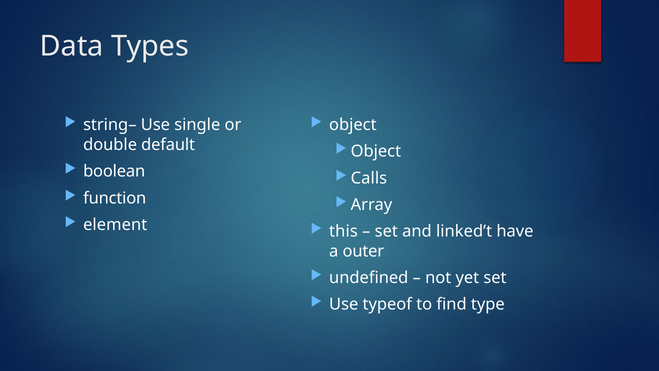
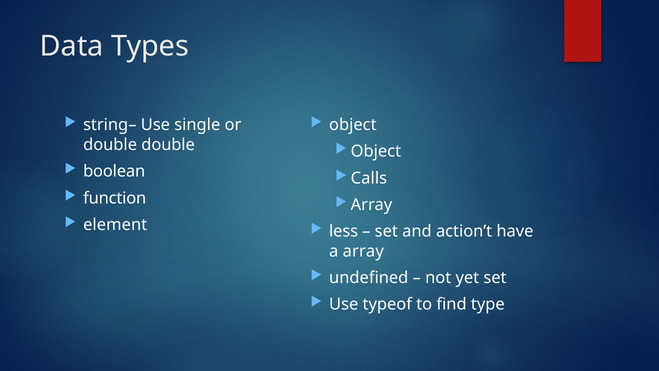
double default: default -> double (168, 145)
this: this -> less (344, 231)
linked’t: linked’t -> action’t (464, 231)
a outer: outer -> array (363, 251)
